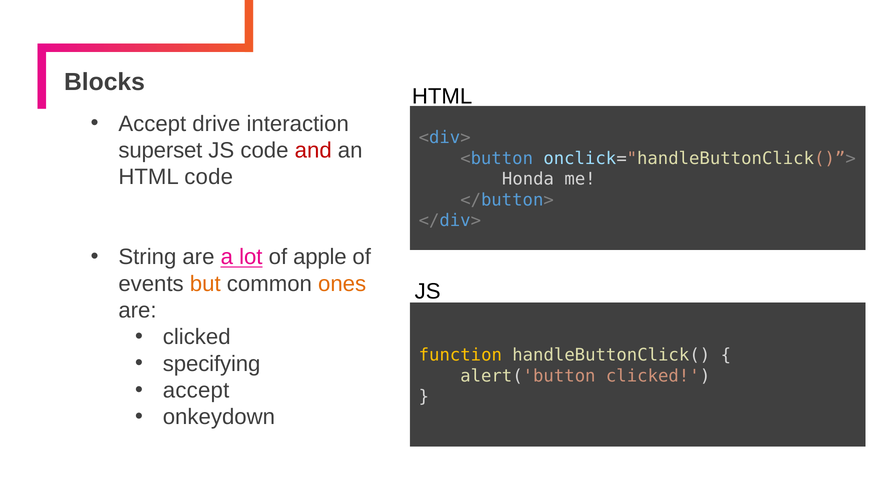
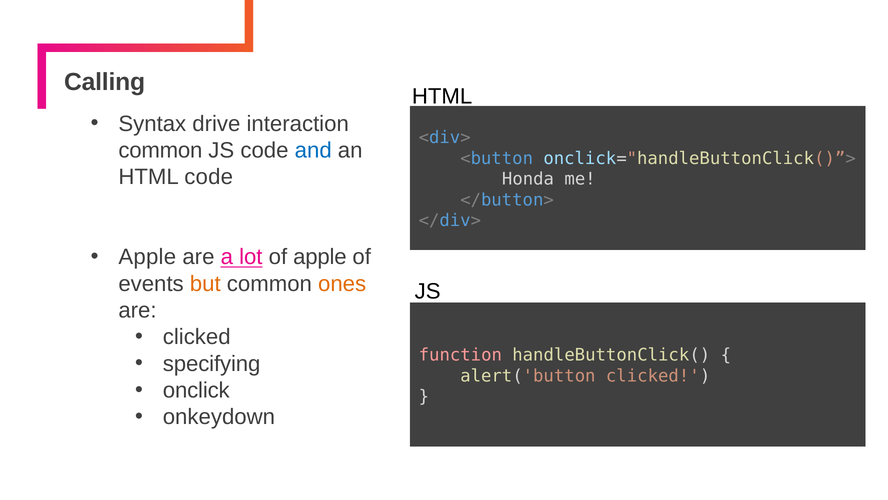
Blocks: Blocks -> Calling (105, 82)
Accept: Accept -> Syntax (152, 124)
superset: superset -> common (160, 150)
and colour: red -> blue (313, 150)
String: String -> Apple (147, 257)
function colour: yellow -> pink (460, 355)
accept: accept -> onclick (196, 390)
